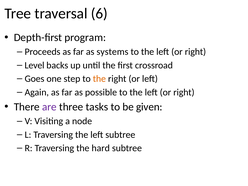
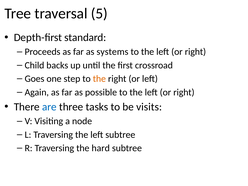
6: 6 -> 5 (99, 13)
program: program -> standard (85, 38)
Level: Level -> Child (34, 65)
are colour: purple -> blue (49, 107)
given: given -> visits (149, 107)
